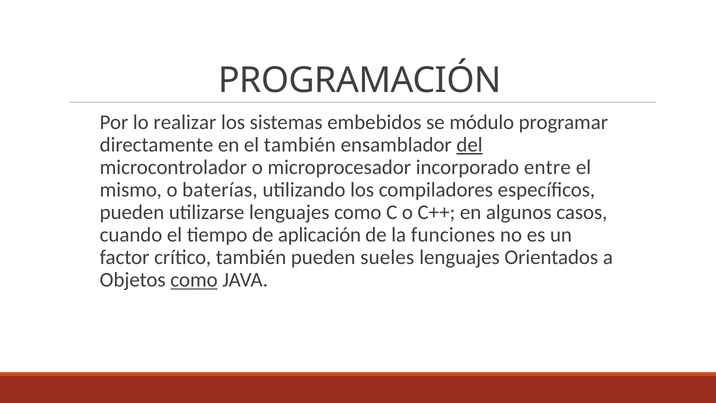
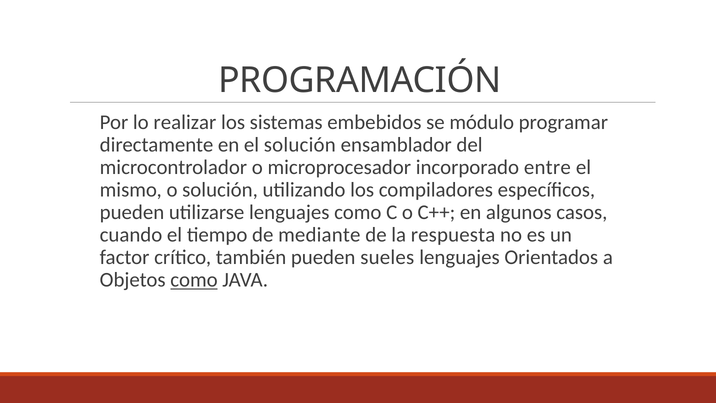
el también: también -> solución (300, 145)
del underline: present -> none (470, 145)
o baterías: baterías -> solución (220, 190)
aplicación: aplicación -> mediante (319, 235)
funciones: funciones -> respuesta (453, 235)
